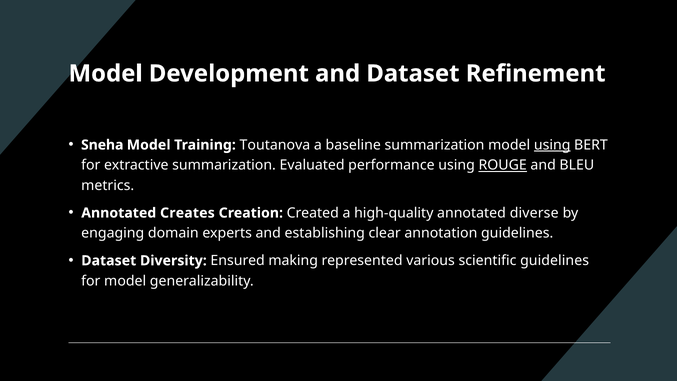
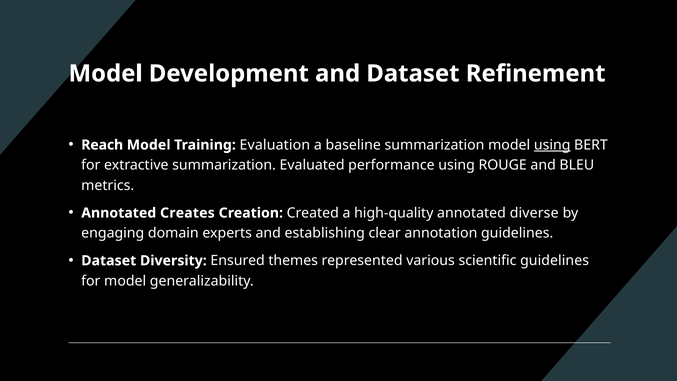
Sneha: Sneha -> Reach (102, 145)
Toutanova: Toutanova -> Evaluation (275, 145)
ROUGE underline: present -> none (503, 165)
making: making -> themes (293, 261)
